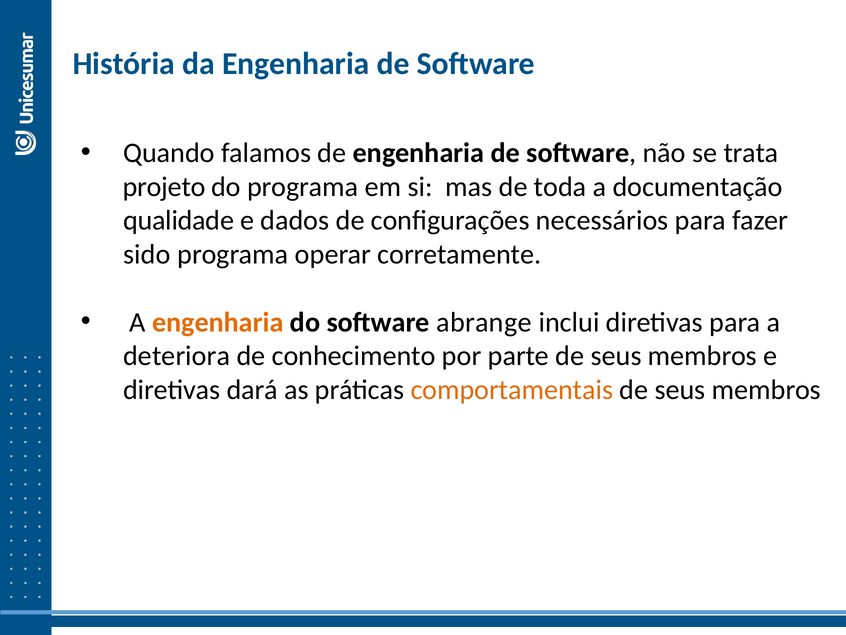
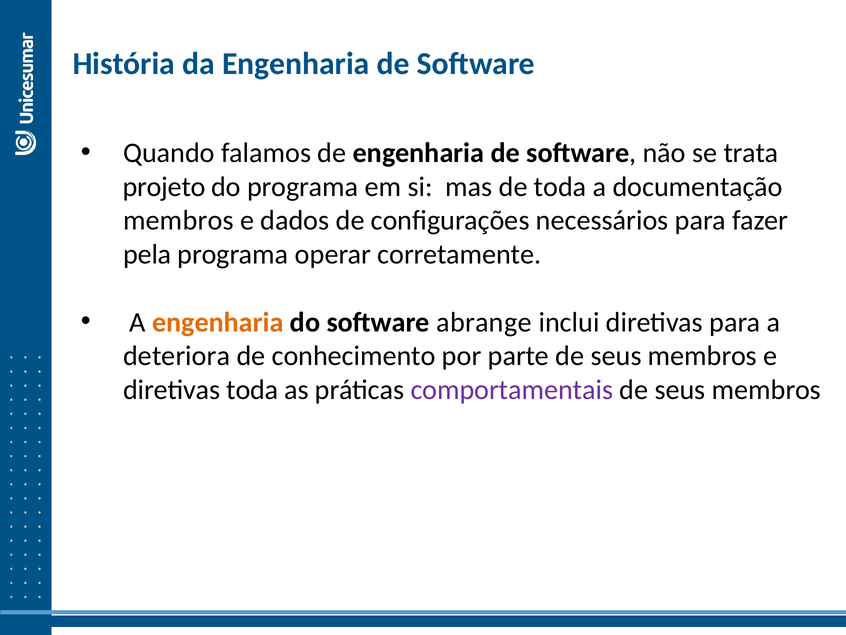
qualidade: qualidade -> membros (178, 220)
sido: sido -> pela (147, 254)
diretivas dará: dará -> toda (252, 390)
comportamentais colour: orange -> purple (512, 390)
